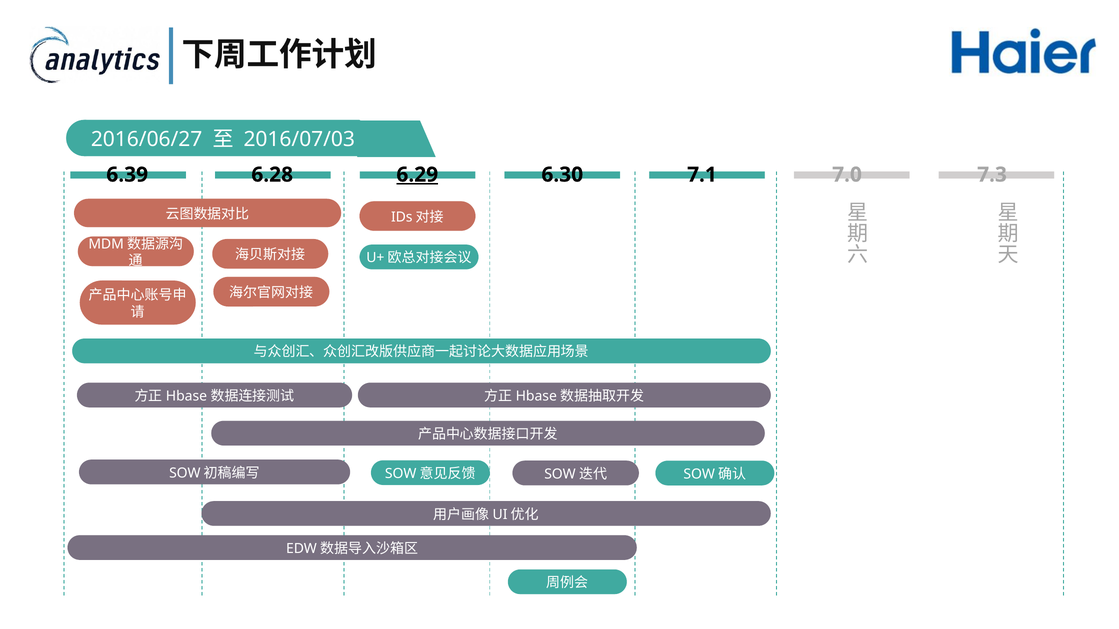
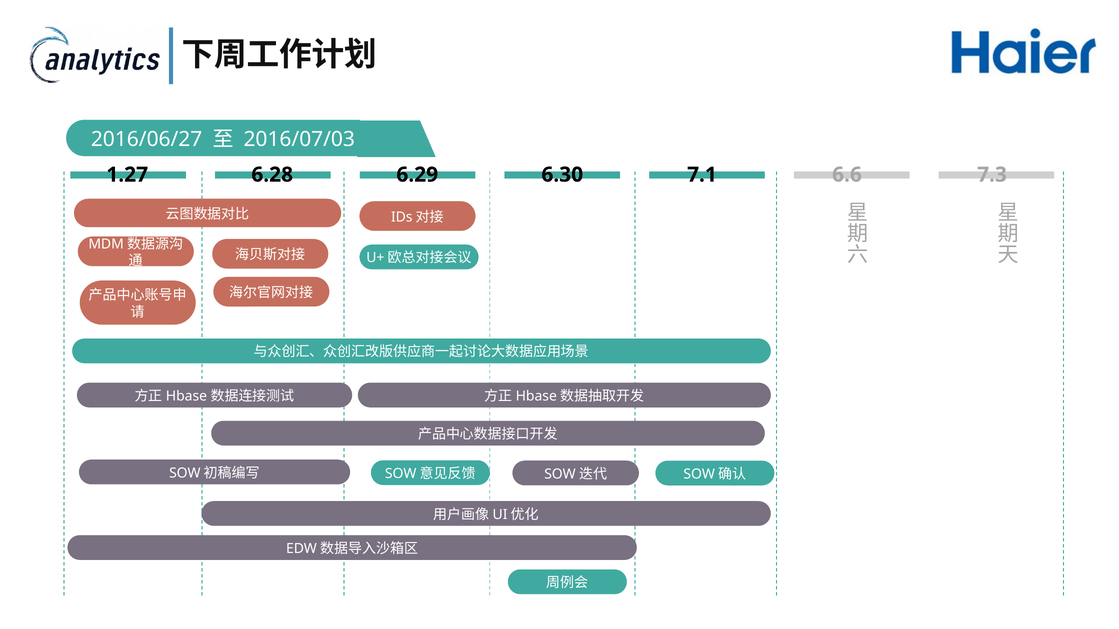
6.39: 6.39 -> 1.27 (127, 175)
6.29 underline: present -> none (417, 175)
7.0: 7.0 -> 6.6 (847, 175)
